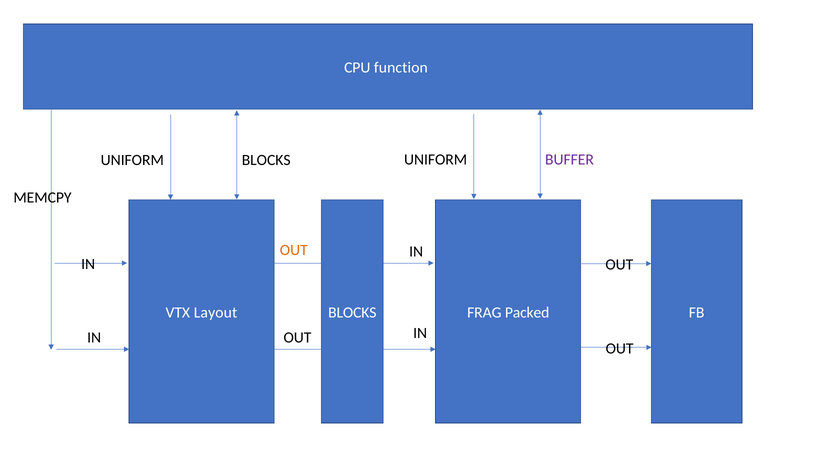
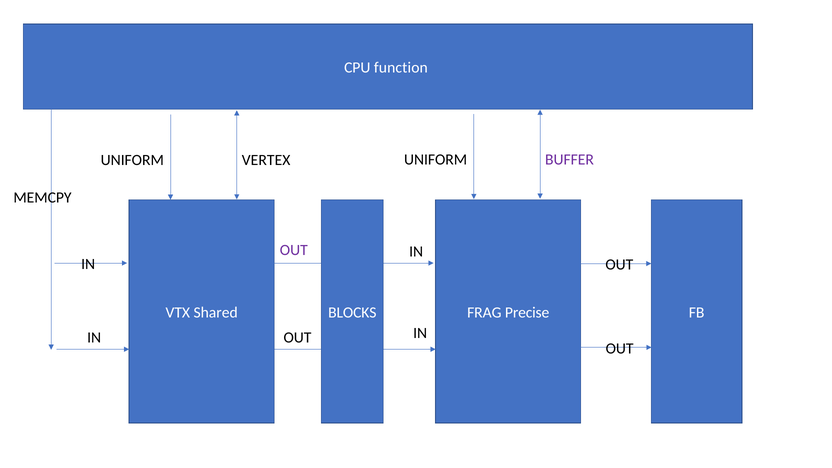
UNIFORM BLOCKS: BLOCKS -> VERTEX (266, 160)
OUT colour: orange -> purple (294, 250)
Layout: Layout -> Shared (216, 312)
Packed: Packed -> Precise (527, 312)
